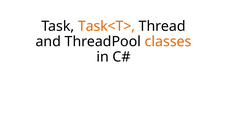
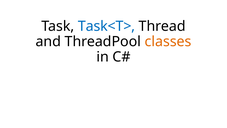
Task<T> colour: orange -> blue (107, 26)
